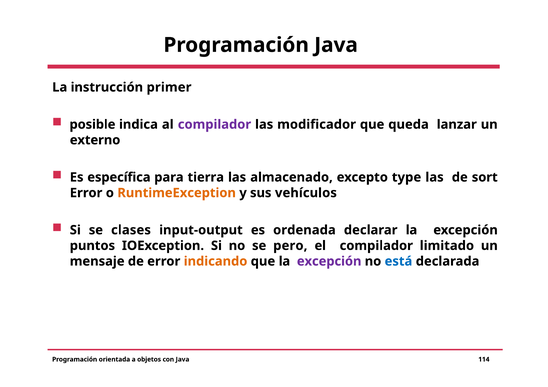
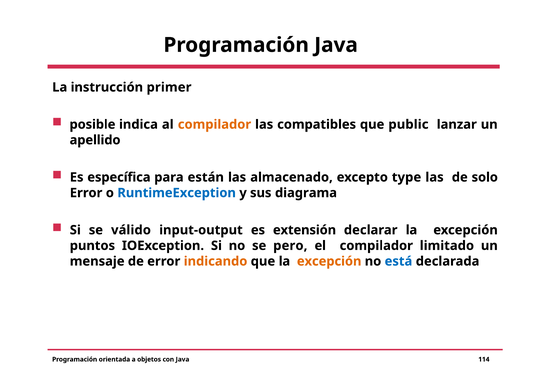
compilador colour: purple -> orange (214, 125)
modificador: modificador -> compatibles (317, 125)
queda: queda -> public (408, 125)
externo: externo -> apellido (95, 140)
tierra: tierra -> están (206, 177)
sort: sort -> solo (485, 177)
RuntimeException colour: orange -> blue (177, 193)
vehículos: vehículos -> diagrama (306, 193)
clases: clases -> válido (131, 230)
ordenada: ordenada -> extensión (305, 230)
excepción colour: purple -> orange (329, 261)
